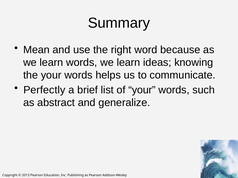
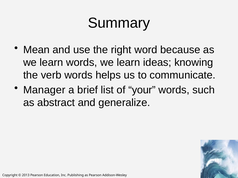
the your: your -> verb (51, 75)
Perfectly: Perfectly -> Manager (44, 90)
